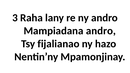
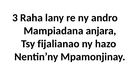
Mampiadana andro: andro -> anjara (101, 31)
